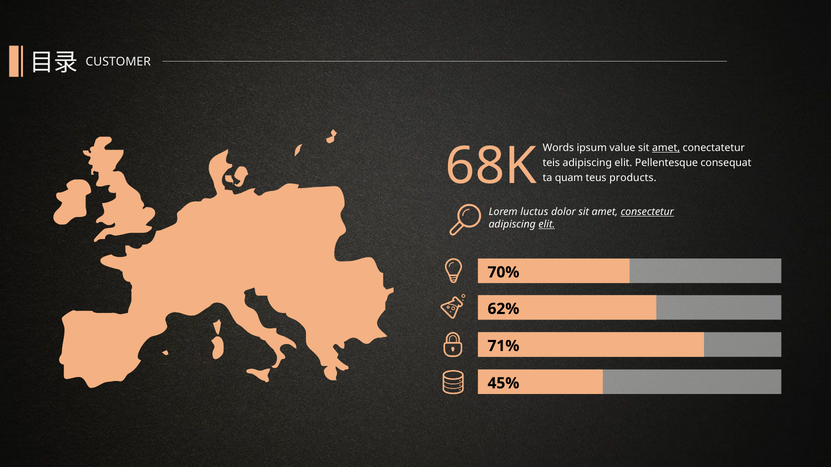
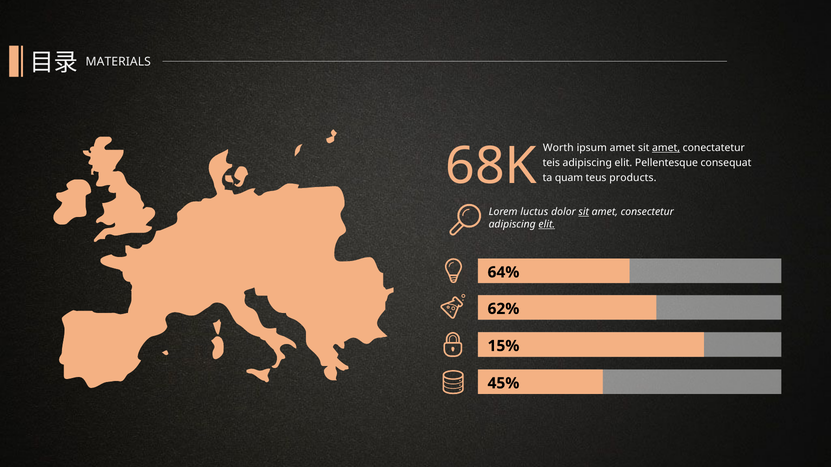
CUSTOMER: CUSTOMER -> MATERIALS (118, 62)
Words: Words -> Worth (558, 148)
ipsum value: value -> amet (622, 148)
sit underline: none -> present (584, 212)
consectetur underline: present -> none (647, 212)
70%: 70% -> 64% (503, 273)
71%: 71% -> 15% (503, 346)
